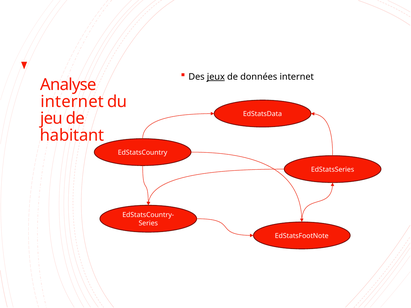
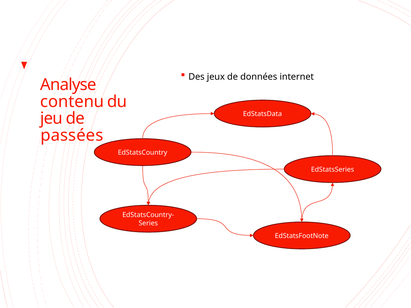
jeux underline: present -> none (216, 77)
internet: internet -> contenu (72, 102)
habitant: habitant -> passées (72, 135)
